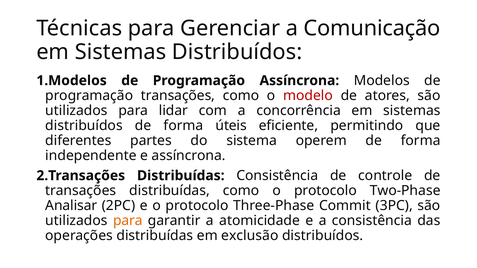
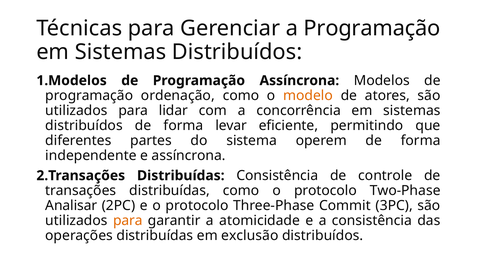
a Comunicação: Comunicação -> Programação (372, 28)
programação transações: transações -> ordenação (178, 96)
modelo colour: red -> orange (308, 96)
úteis: úteis -> levar (231, 126)
